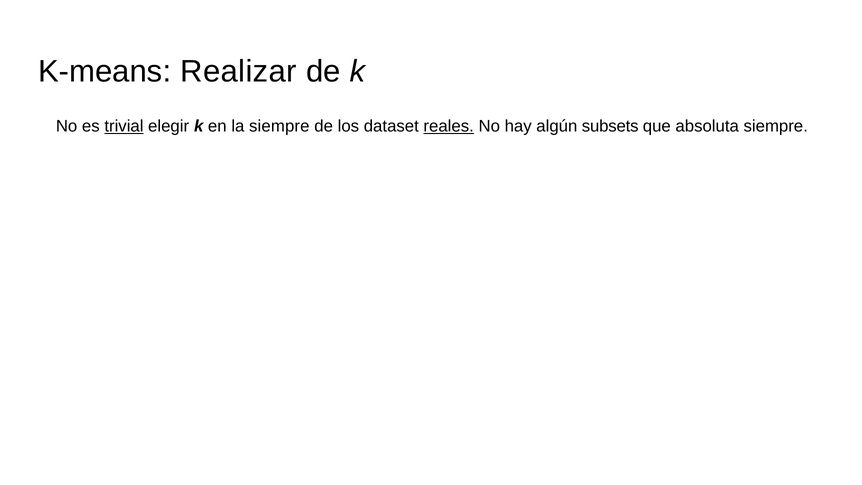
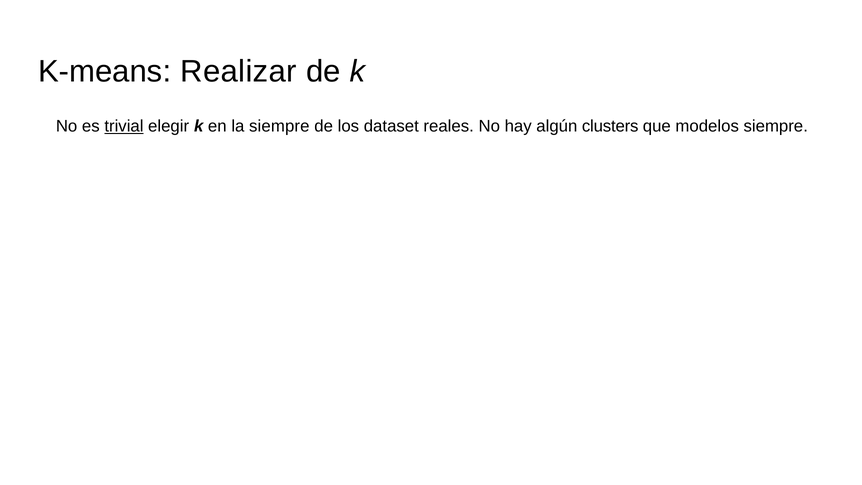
reales underline: present -> none (449, 126)
subsets: subsets -> clusters (610, 126)
absoluta: absoluta -> modelos (707, 126)
